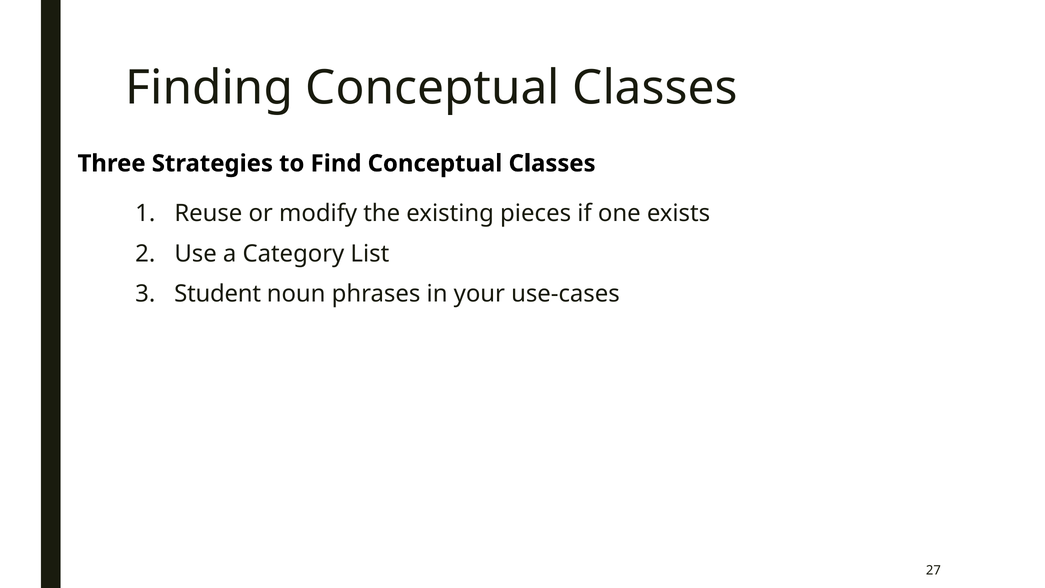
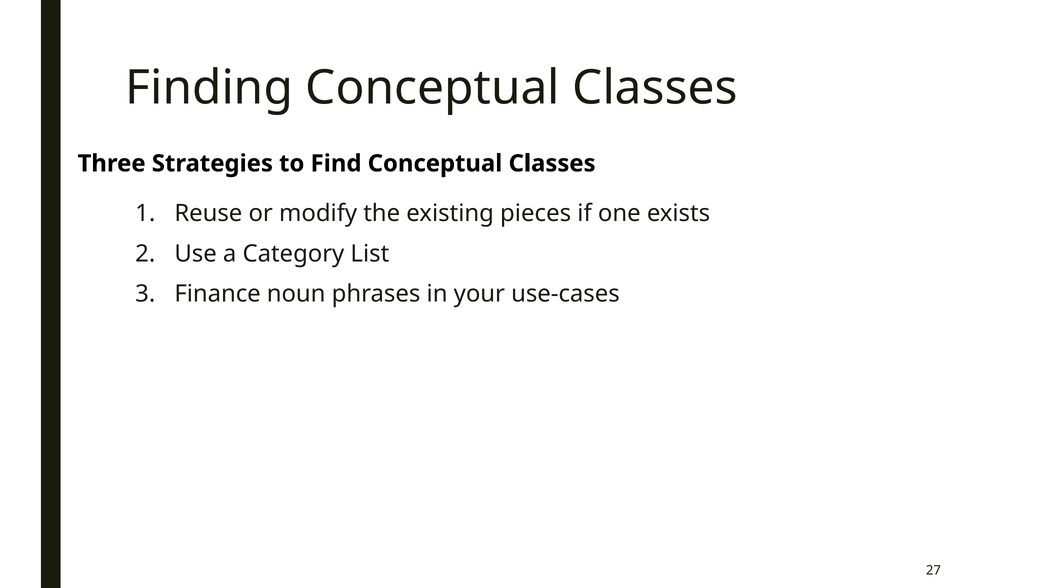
Student: Student -> Finance (218, 294)
